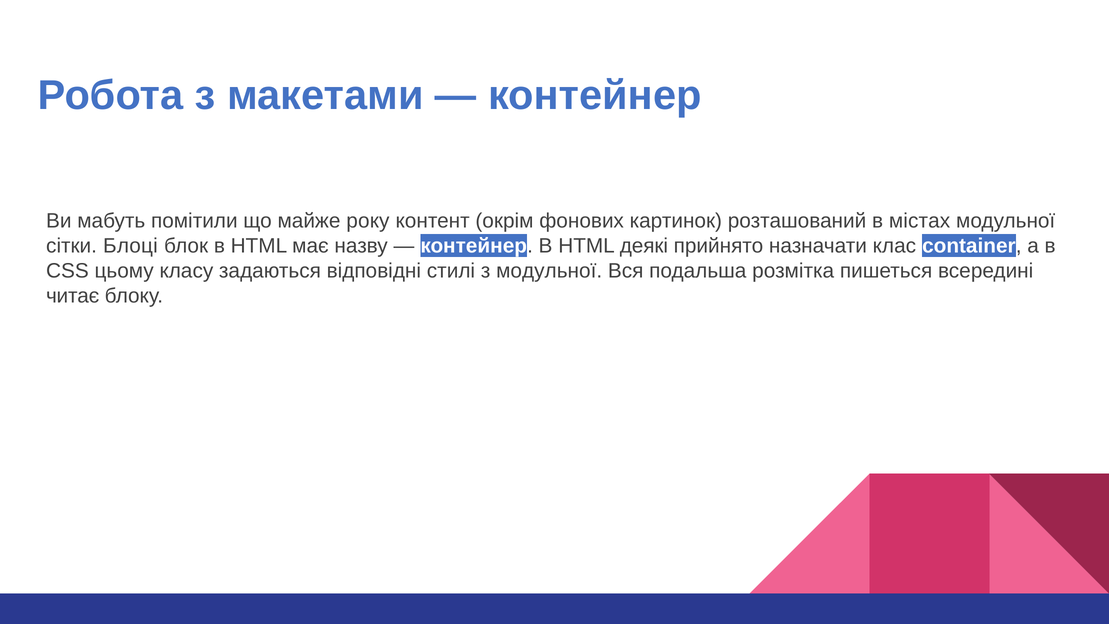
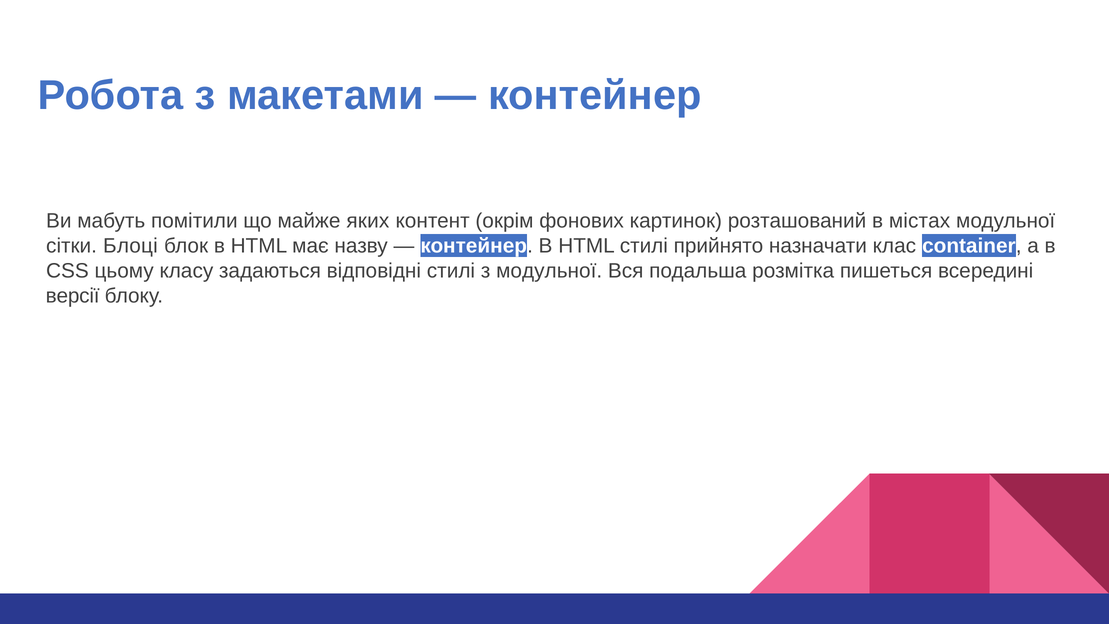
року: року -> яких (368, 221)
HTML деякі: деякі -> стилі (644, 246)
читає: читає -> версії (73, 296)
